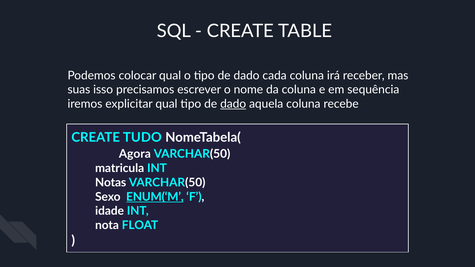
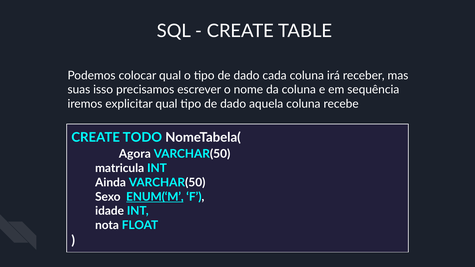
dado underline: present -> none (233, 104)
TUDO: TUDO -> TODO (142, 138)
Notas: Notas -> Ainda (111, 183)
